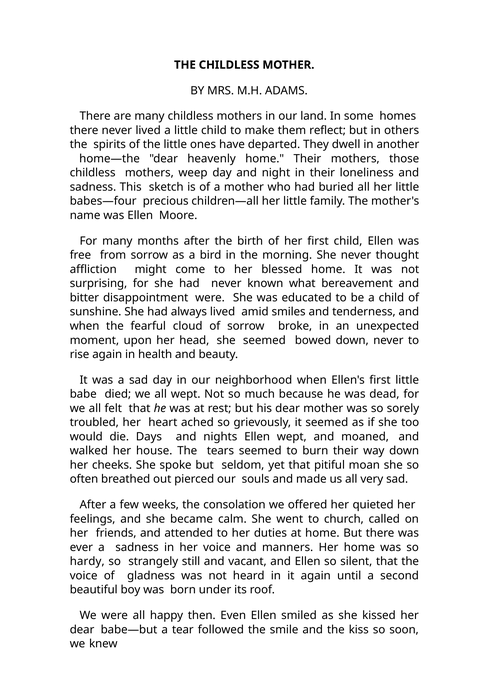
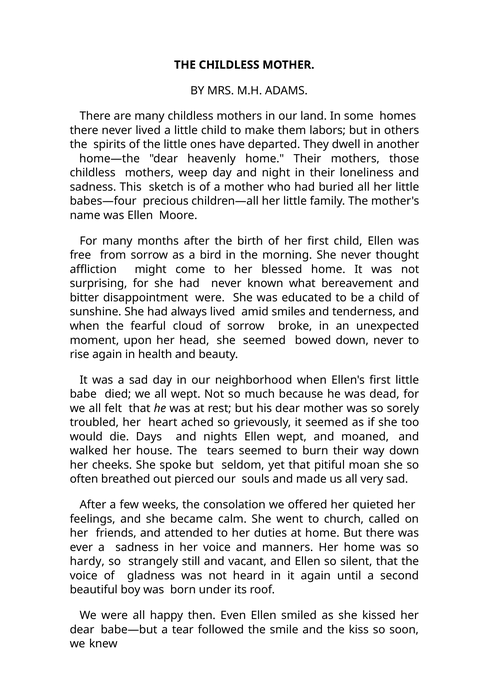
reflect: reflect -> labors (328, 130)
